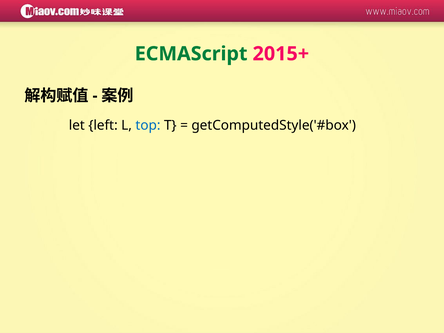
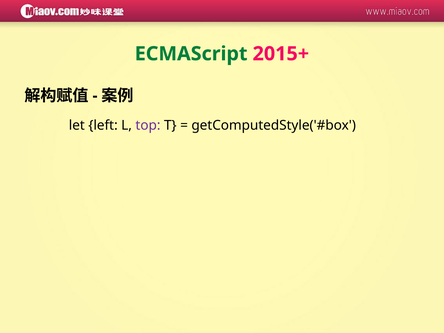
top colour: blue -> purple (148, 125)
